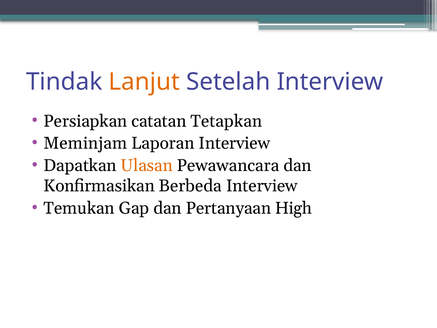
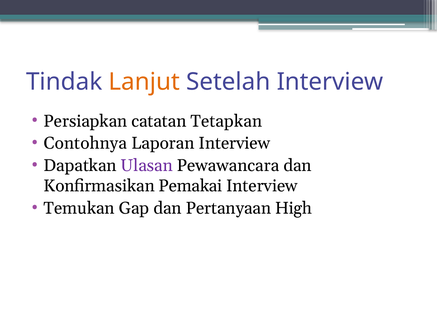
Meminjam: Meminjam -> Contohnya (85, 143)
Ulasan colour: orange -> purple (147, 165)
Berbeda: Berbeda -> Pemakai (190, 186)
